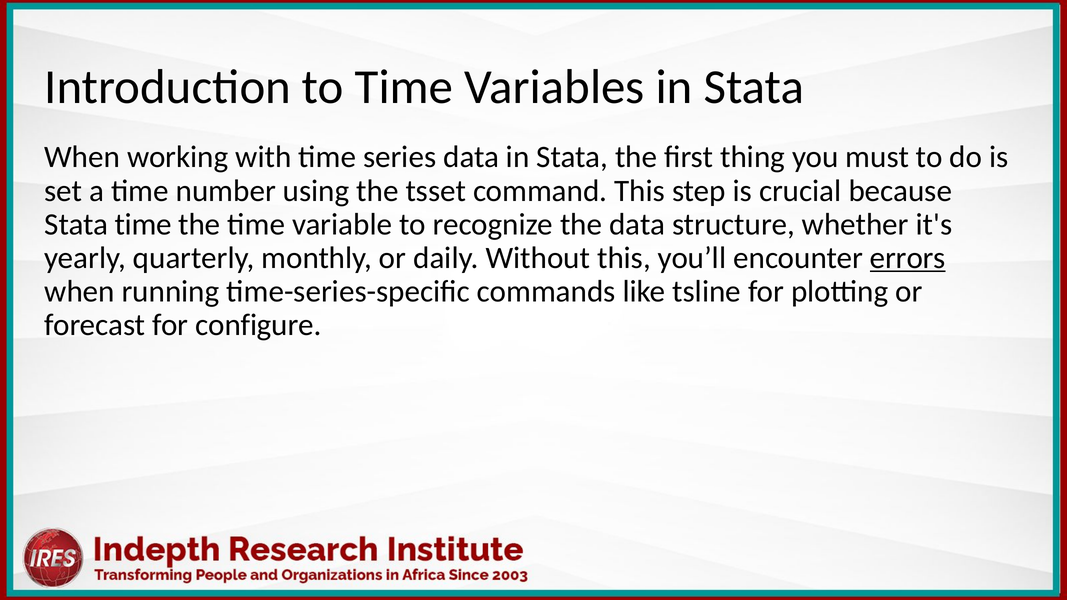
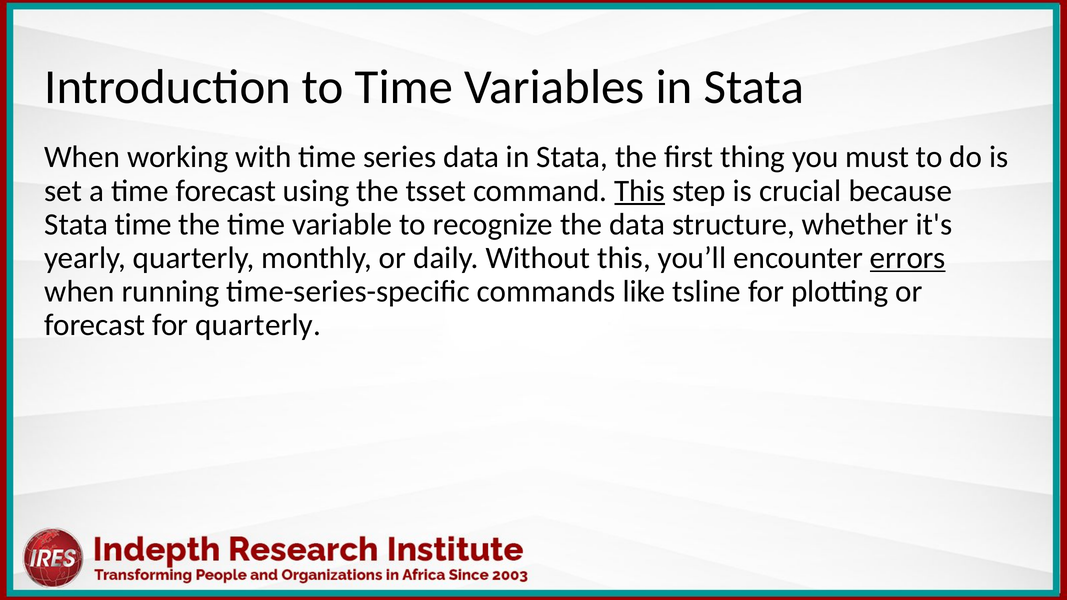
time number: number -> forecast (226, 191)
This underline: none -> present (640, 191)
for configure: configure -> quarterly (258, 325)
